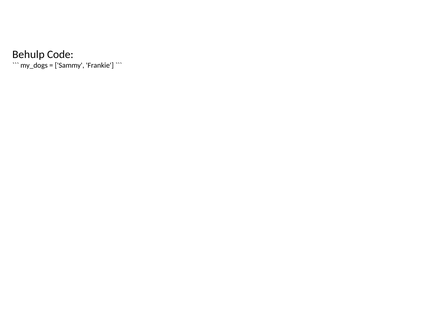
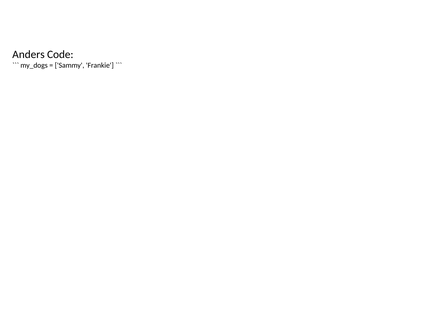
Behulp: Behulp -> Anders (28, 54)
